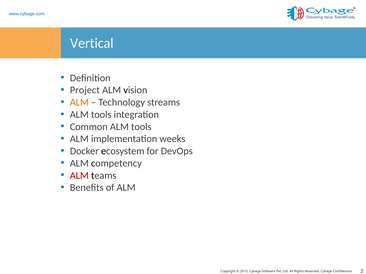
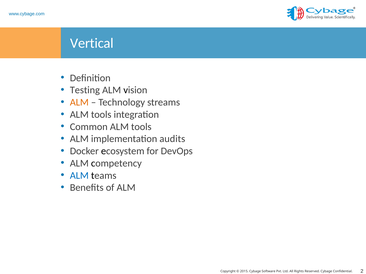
Project: Project -> Testing (85, 90)
weeks: weeks -> audits (172, 139)
ALM colour: red -> blue (79, 176)
